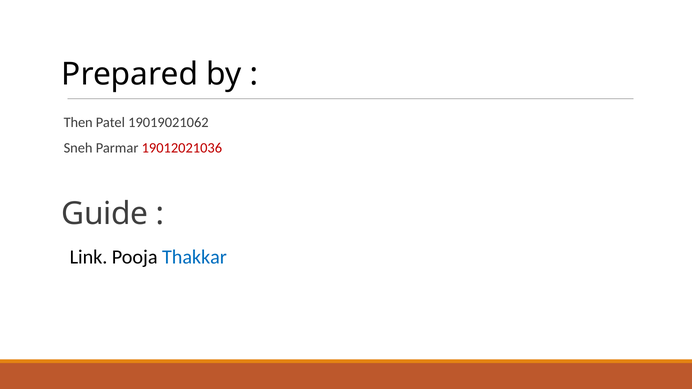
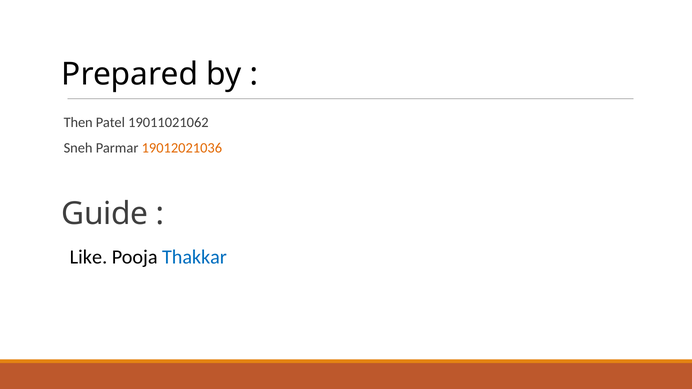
19019021062: 19019021062 -> 19011021062 (168, 123)
19012021036 colour: red -> orange (182, 148)
Link: Link -> Like (88, 257)
